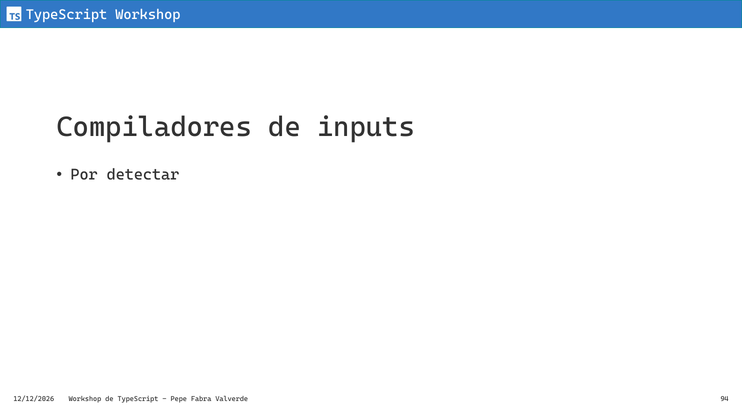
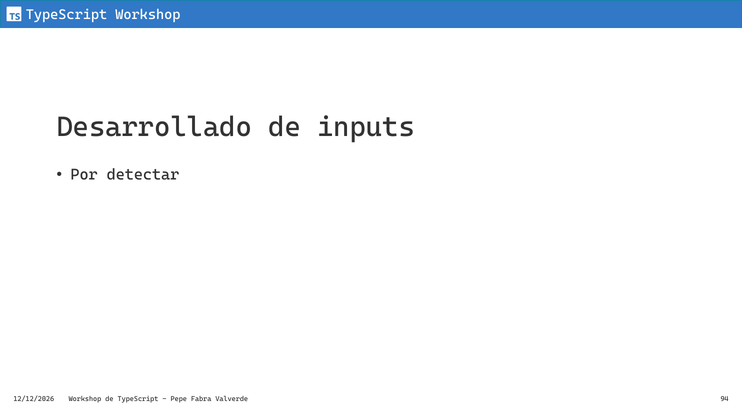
Compiladores: Compiladores -> Desarrollado (154, 127)
